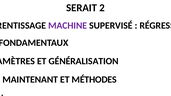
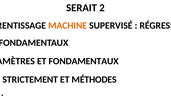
MACHINE colour: purple -> orange (68, 26)
ET GÉNÉRALISATION: GÉNÉRALISATION -> FONDAMENTAUX (84, 61)
MAINTENANT: MAINTENANT -> STRICTEMENT (30, 80)
